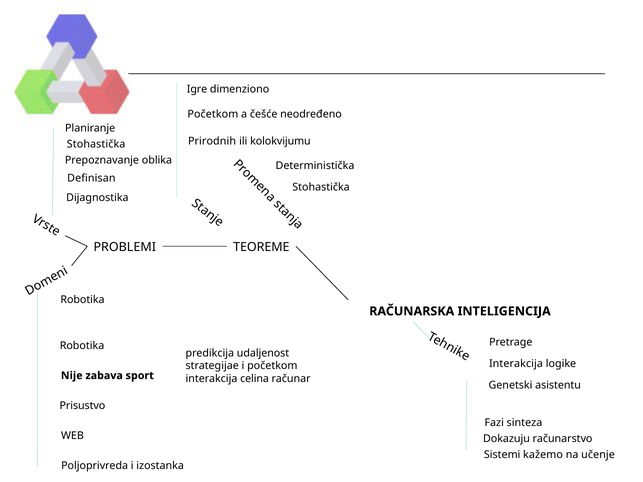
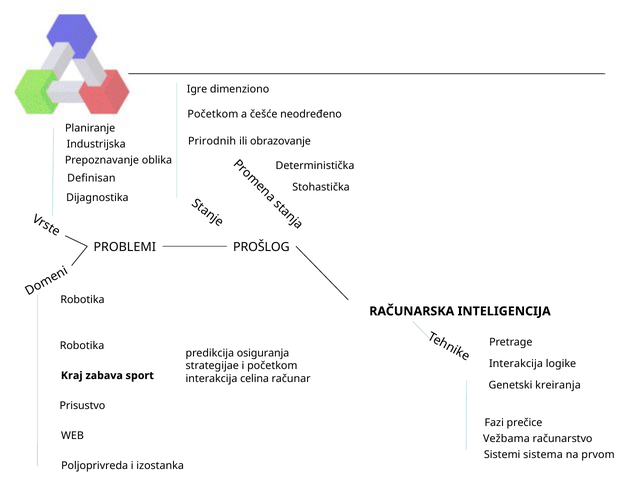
kolokvijumu: kolokvijumu -> obrazovanje (280, 141)
Stohastička: Stohastička -> Industrijska (96, 144)
TEOREME: TEOREME -> PROŠLOG (261, 247)
udaljenost: udaljenost -> osiguranja (263, 353)
Nije: Nije -> Kraj (72, 376)
asistentu: asistentu -> kreiranja (558, 385)
sinteza: sinteza -> prečice (525, 423)
Dokazuju: Dokazuju -> Vežbama (506, 439)
kažemo: kažemo -> sistema (543, 455)
učenje: učenje -> prvom (598, 455)
